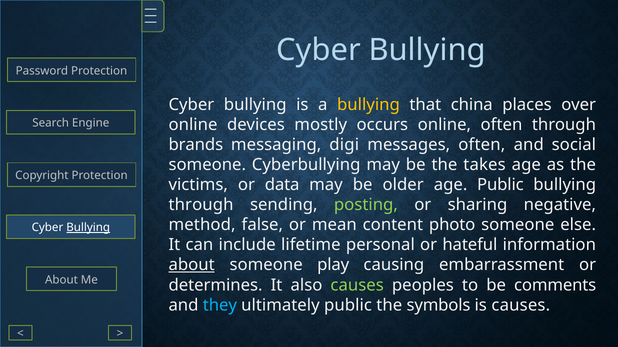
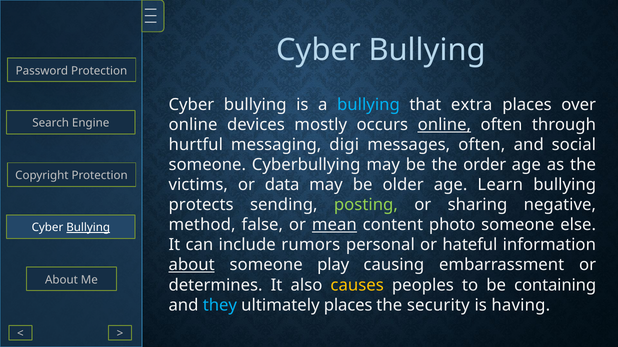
bullying colour: yellow -> light blue (368, 105)
china: china -> extra (472, 105)
online underline: none -> present (444, 125)
brands: brands -> hurtful (196, 145)
takes: takes -> order (485, 165)
age Public: Public -> Learn (500, 185)
through: through -> protects (201, 205)
mean underline: none -> present (334, 225)
lifetime: lifetime -> rumors (311, 245)
causes colour: light green -> yellow (357, 286)
comments: comments -> containing (555, 286)
ultimately public: public -> places (348, 306)
symbols: symbols -> security (438, 306)
is causes: causes -> having (521, 306)
